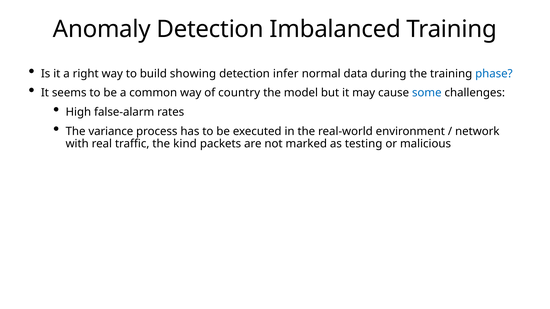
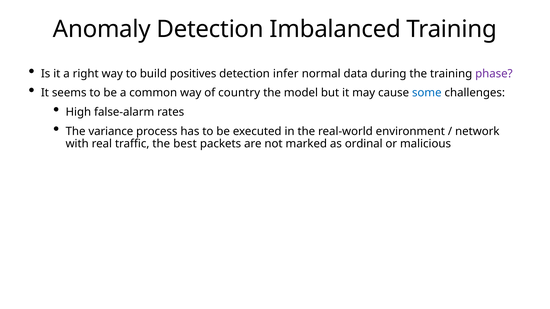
showing: showing -> positives (193, 74)
phase colour: blue -> purple (494, 74)
kind: kind -> best (185, 144)
testing: testing -> ordinal (364, 144)
